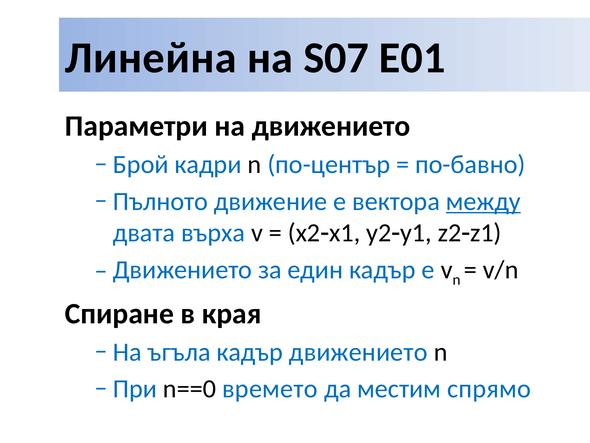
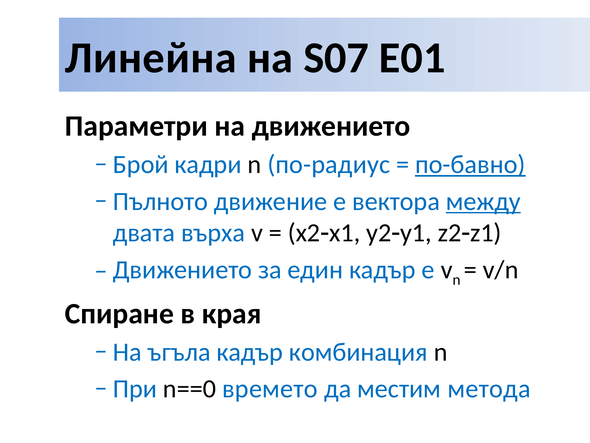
по-център: по-център -> по-радиус (329, 164)
по-бавно underline: none -> present (470, 164)
кадър движението: движението -> комбинация (358, 352)
спрямо: спрямо -> метода (489, 389)
